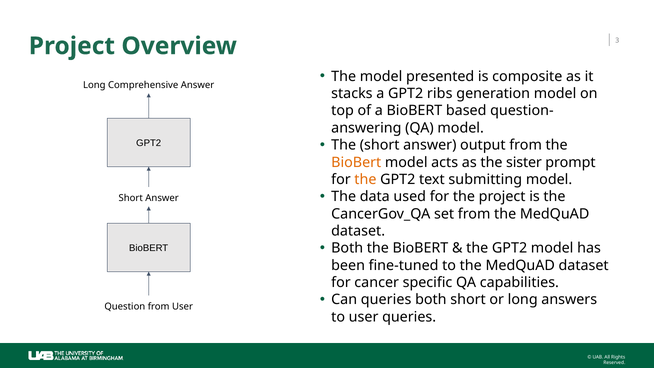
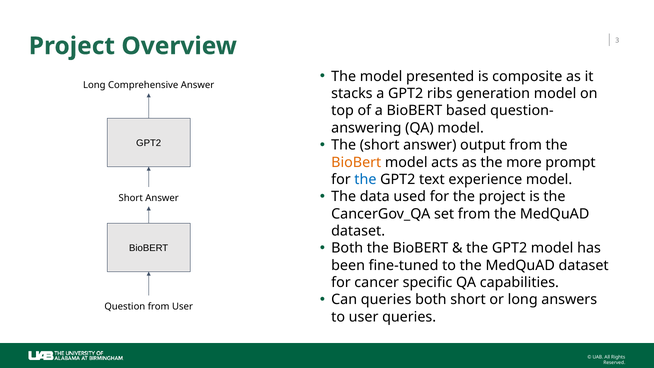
sister: sister -> more (524, 162)
the colour: orange -> blue (365, 179)
submitting: submitting -> experience (485, 179)
